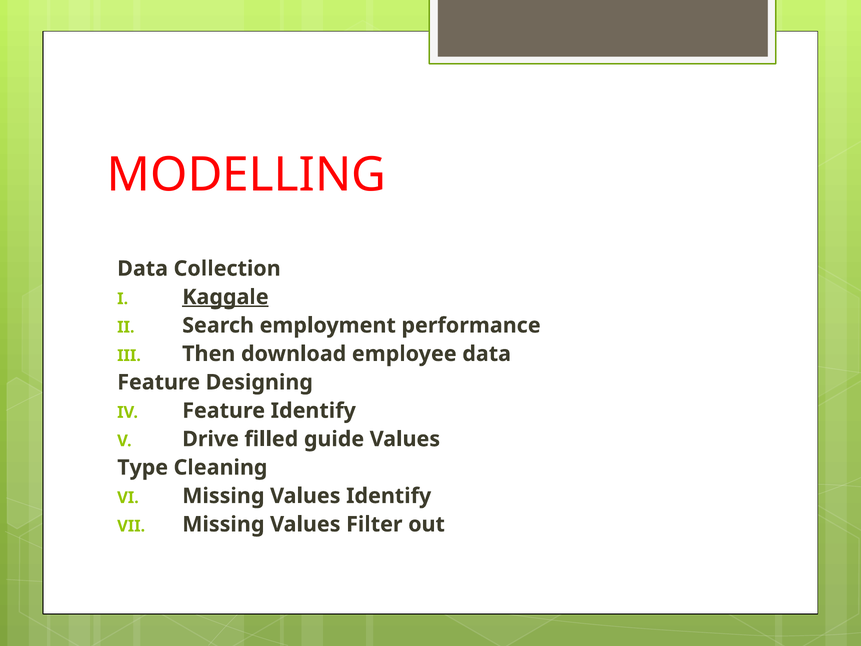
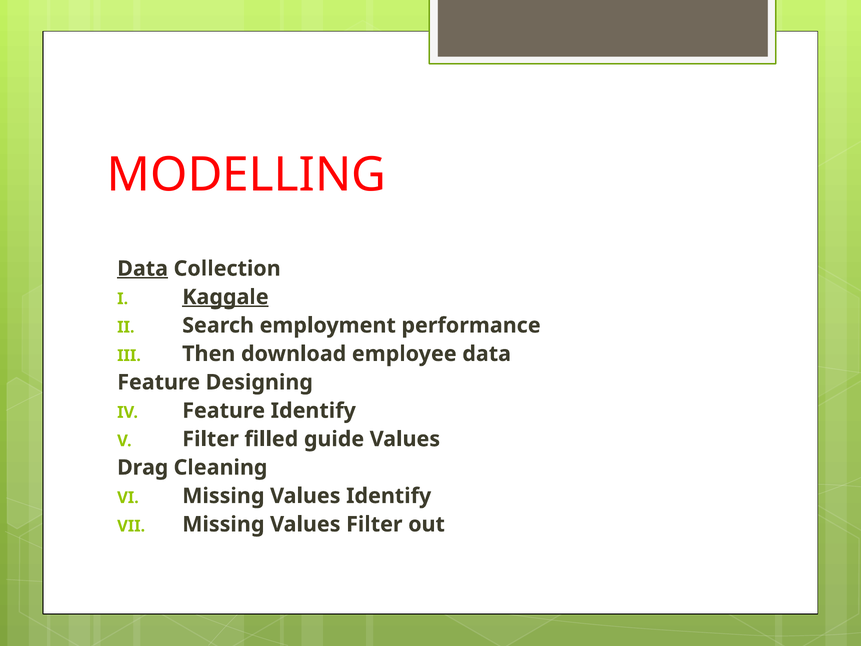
Data underline: none -> present (143, 269)
Drive: Drive -> Filter (211, 439)
Type: Type -> Drag (143, 467)
